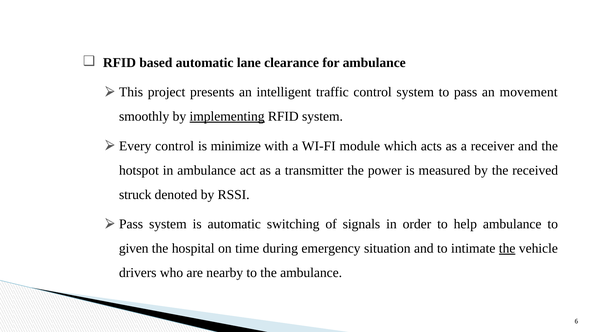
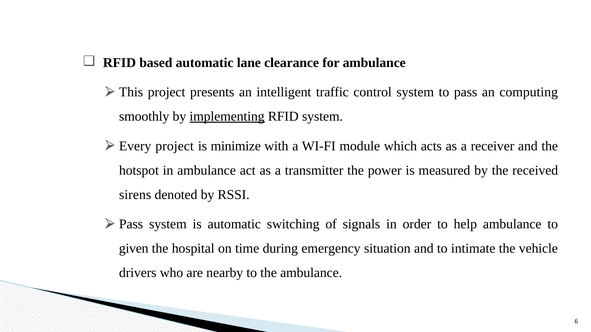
movement: movement -> computing (529, 92)
Every control: control -> project (175, 146)
struck: struck -> sirens (135, 195)
the underline: present -> none (507, 249)
